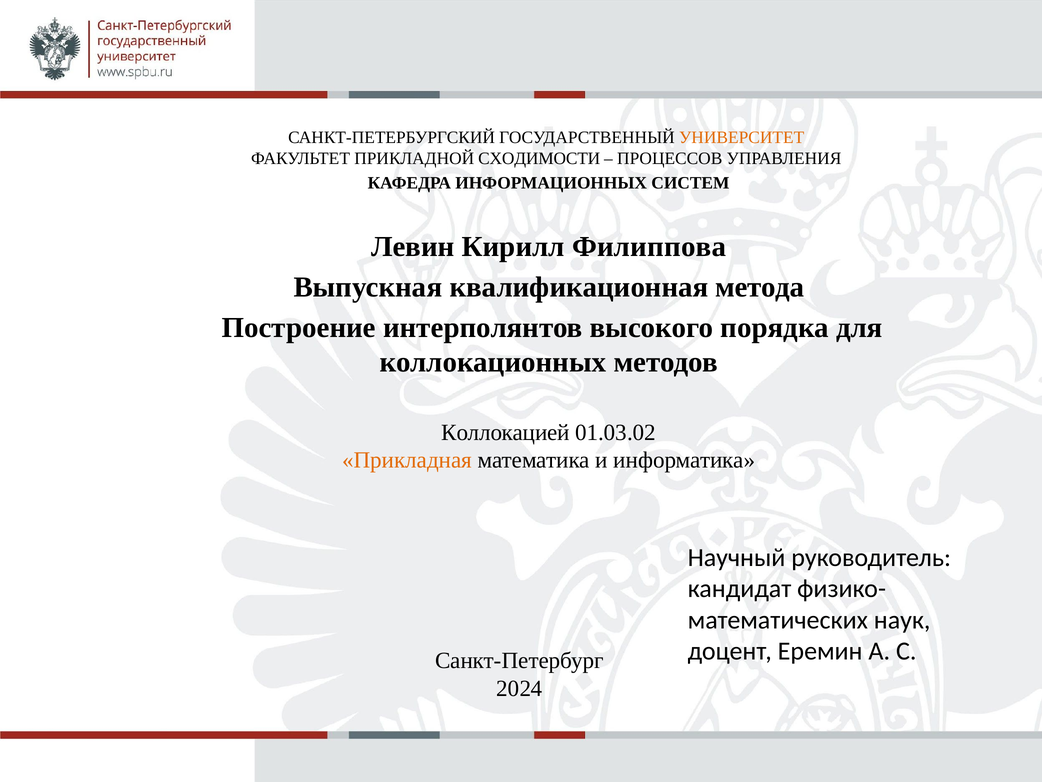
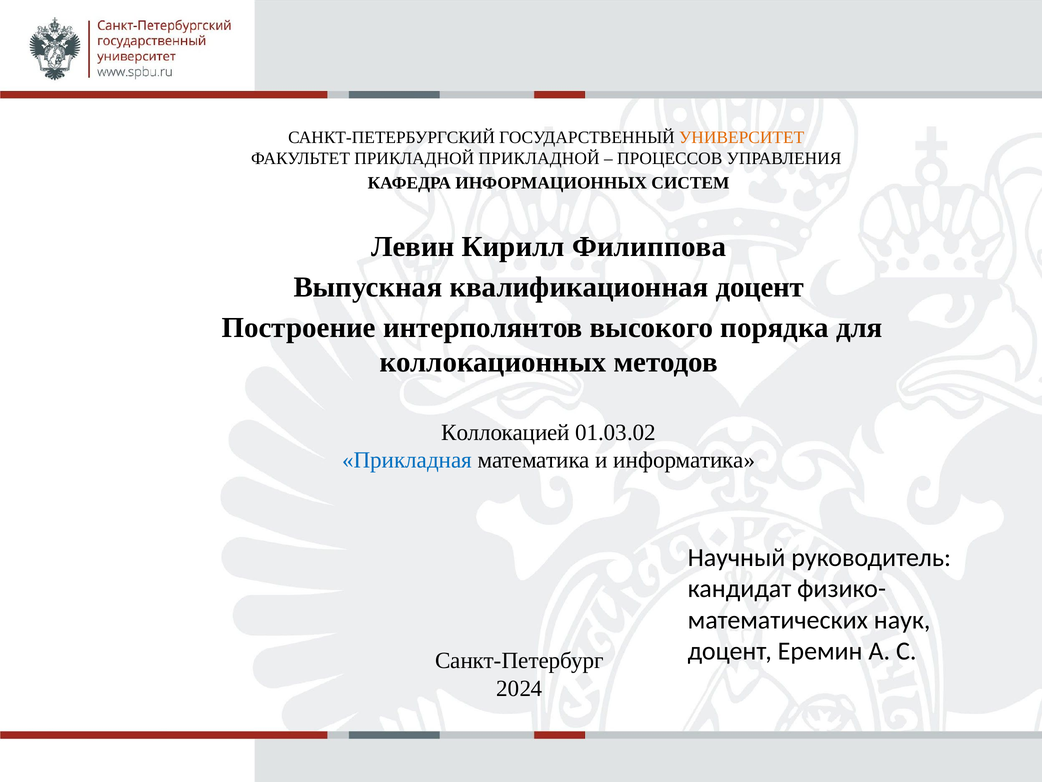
ПРИКЛАДНОЙ СХОДИМОСТИ: СХОДИМОСТИ -> ПРИКЛАДНОЙ (539, 158)
квалификационная метода: метода -> доцент (760, 287)
Прикладная colour: orange -> blue (407, 460)
